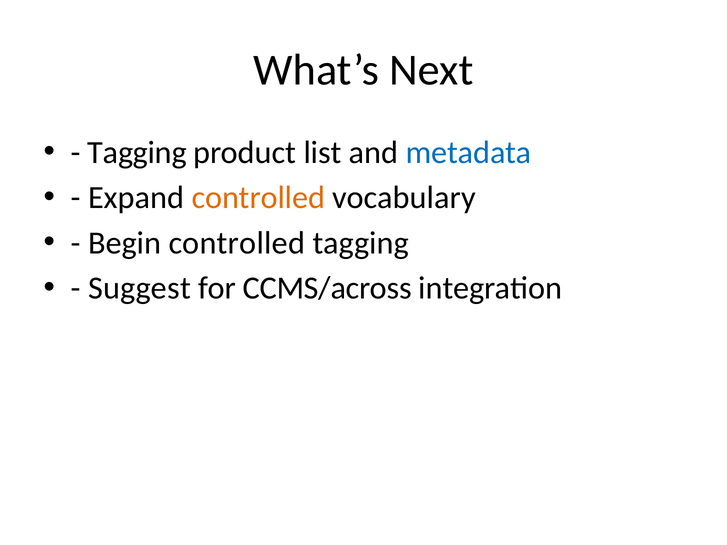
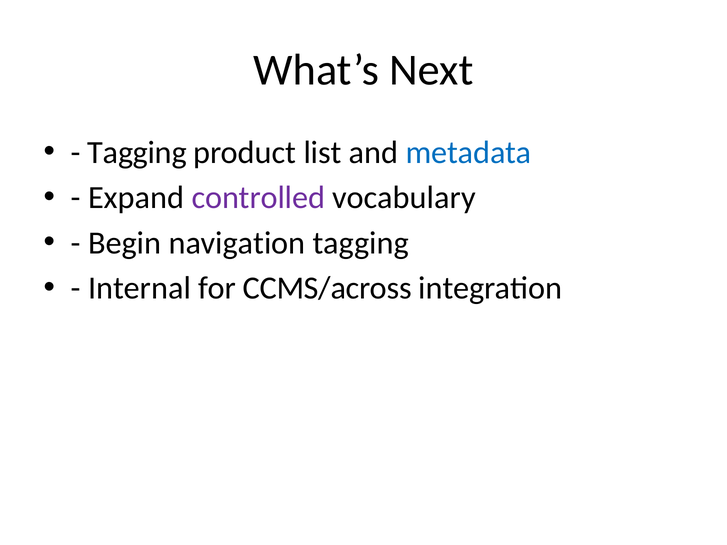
controlled colour: orange -> purple (258, 198)
Begin controlled: controlled -> navigation (237, 243)
Suggest: Suggest -> Internal (140, 288)
